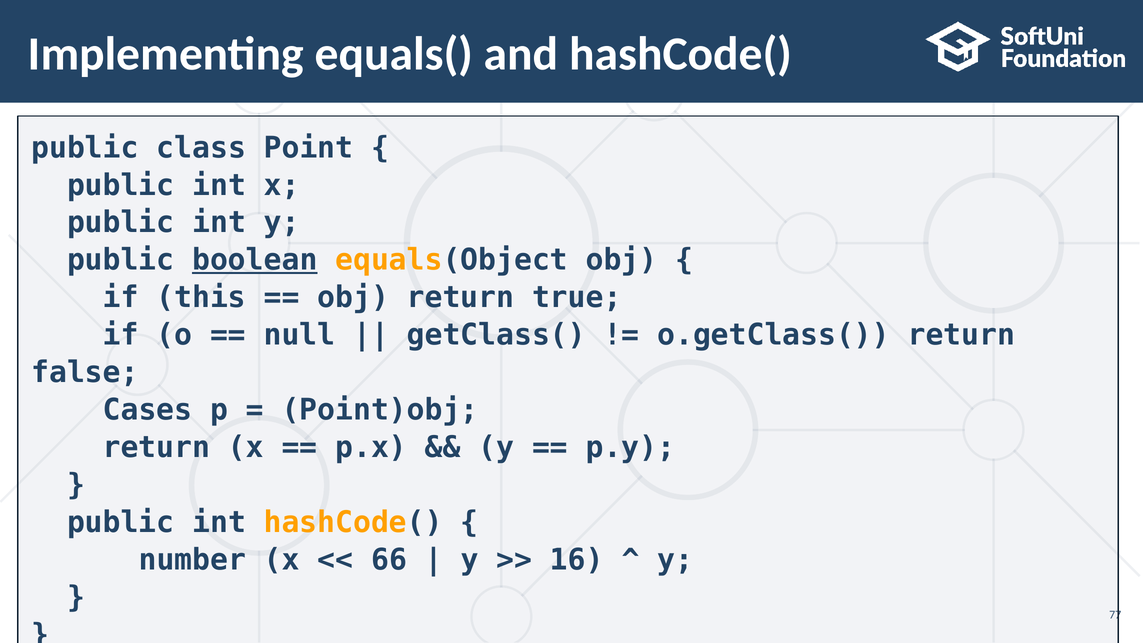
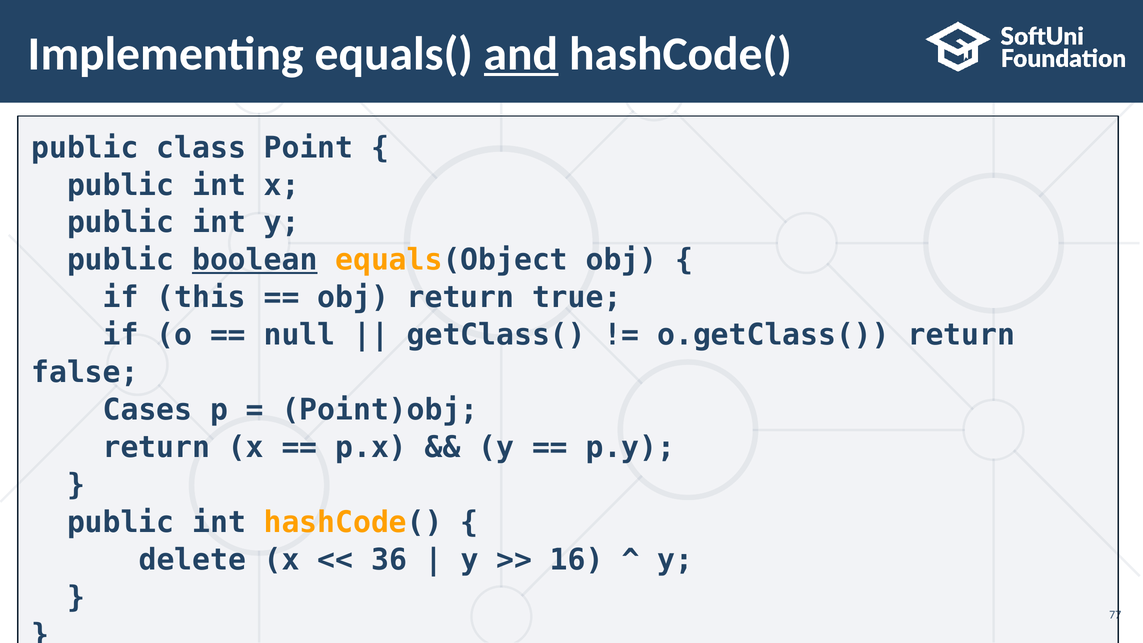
and underline: none -> present (521, 54)
number: number -> delete (192, 560)
66: 66 -> 36 (389, 560)
